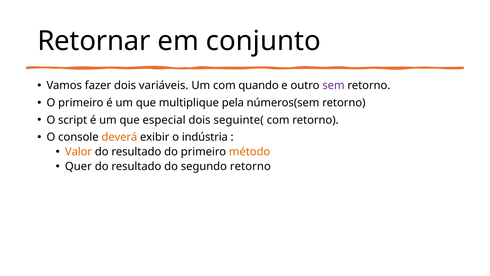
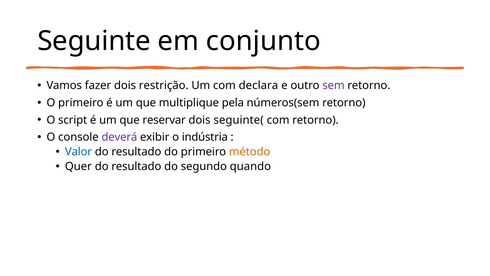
Retornar: Retornar -> Seguinte (94, 41)
variáveis: variáveis -> restrição (164, 85)
quando: quando -> declara (258, 85)
especial: especial -> reservar (164, 120)
deverá colour: orange -> purple (119, 137)
Valor colour: orange -> blue (78, 152)
segundo retorno: retorno -> quando (250, 166)
